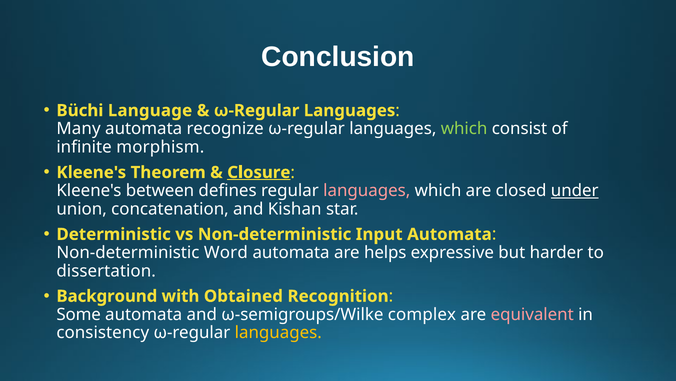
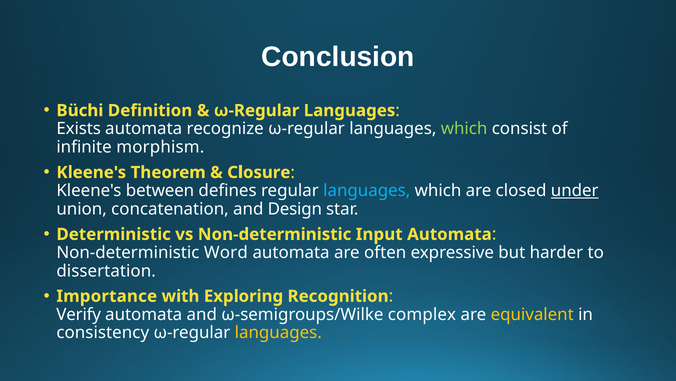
Language: Language -> Definition (150, 110)
Many: Many -> Exists (79, 129)
Closure underline: present -> none (259, 172)
languages colour: pink -> light blue (367, 190)
Kishan: Kishan -> Design (295, 209)
helps: helps -> often (385, 252)
Background: Background -> Importance (107, 296)
Obtained: Obtained -> Exploring (243, 296)
Some: Some -> Verify (79, 314)
equivalent colour: pink -> yellow (532, 314)
